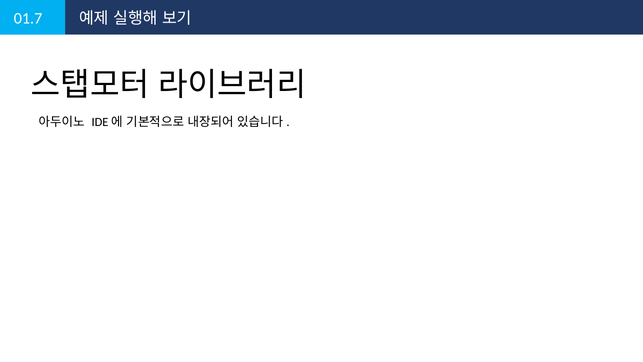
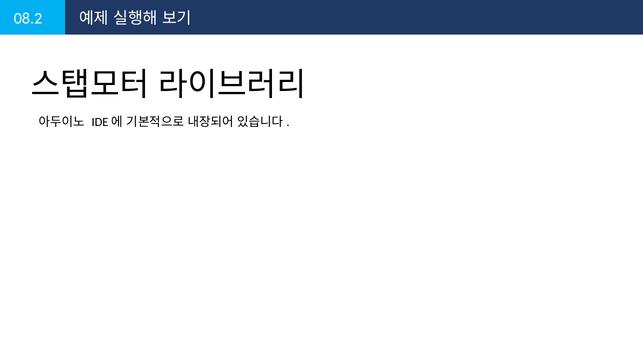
01.7: 01.7 -> 08.2 (28, 18)
